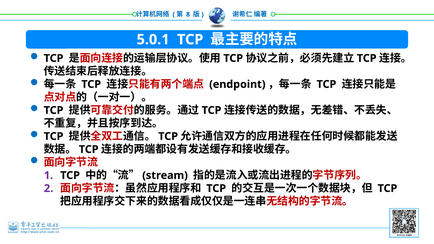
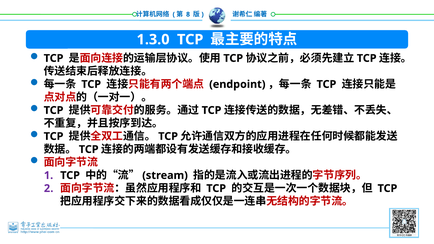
5.0.1: 5.0.1 -> 1.3.0 (153, 40)
